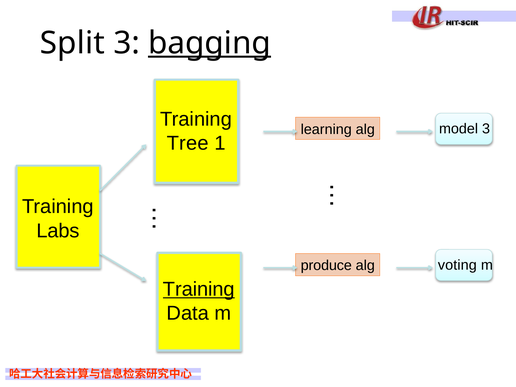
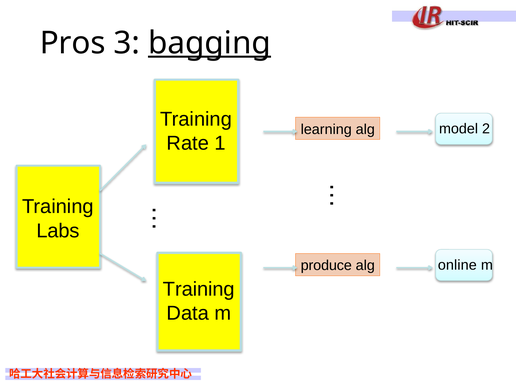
Split: Split -> Pros (73, 43)
model 3: 3 -> 2 (486, 129)
Tree: Tree -> Rate (188, 143)
voting: voting -> online (457, 265)
Training underline: present -> none (199, 289)
